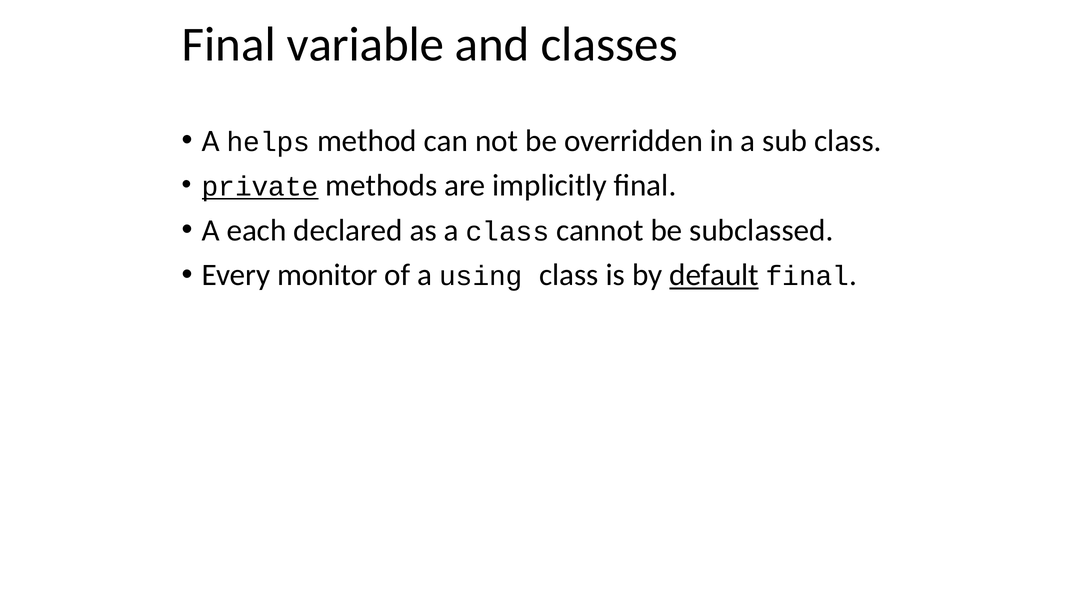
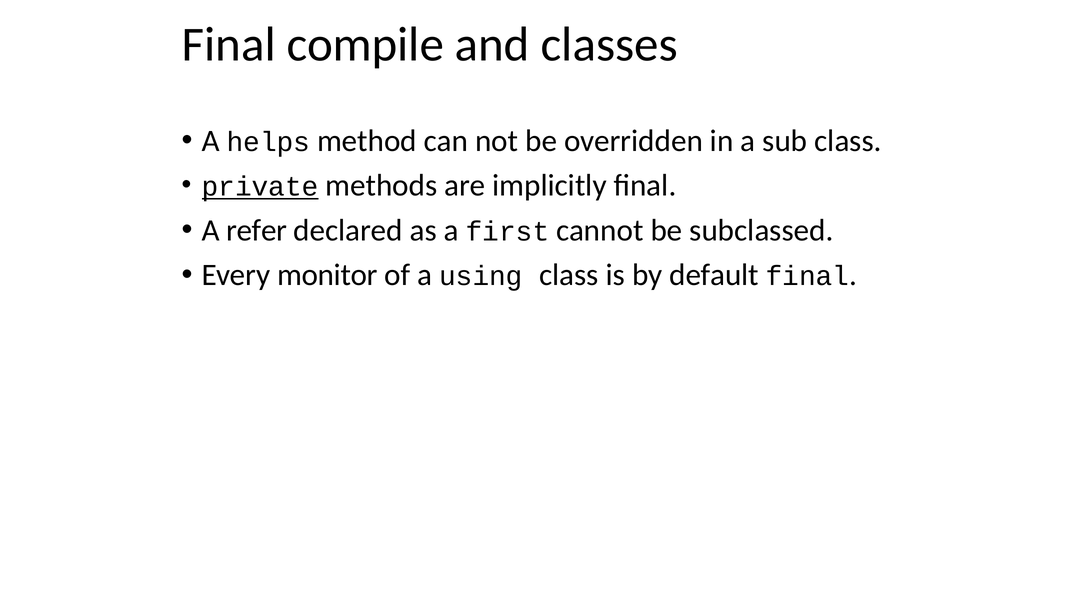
variable: variable -> compile (365, 44)
each: each -> refer (257, 230)
a class: class -> first (508, 231)
default underline: present -> none (714, 275)
